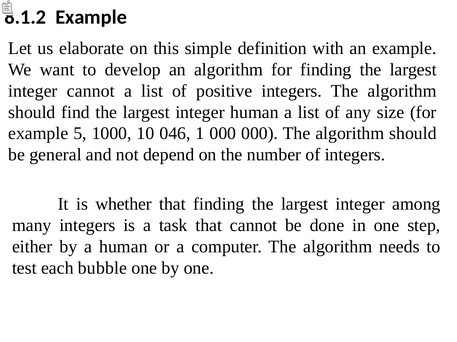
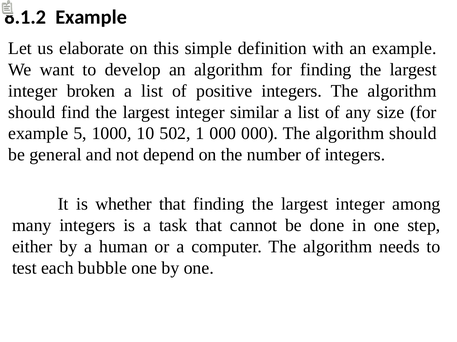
integer cannot: cannot -> broken (91, 91)
integer human: human -> similar (254, 112)
046: 046 -> 502 (175, 134)
